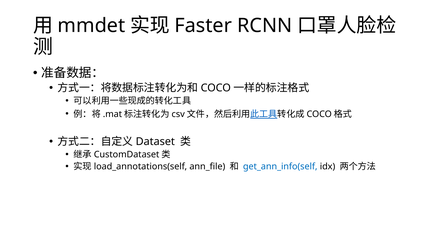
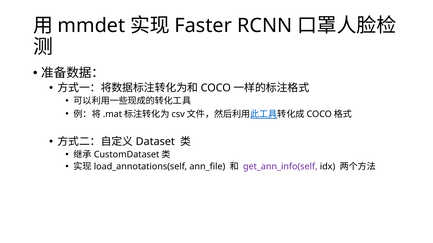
get_ann_info(self colour: blue -> purple (280, 167)
